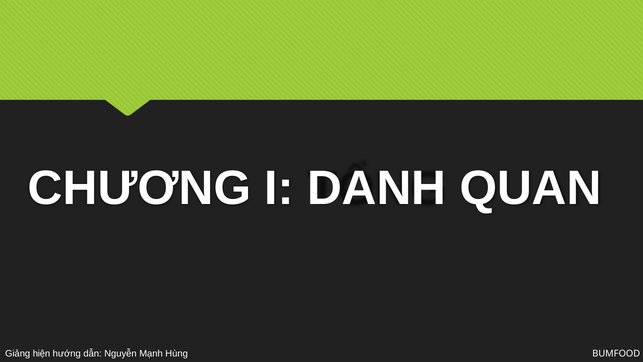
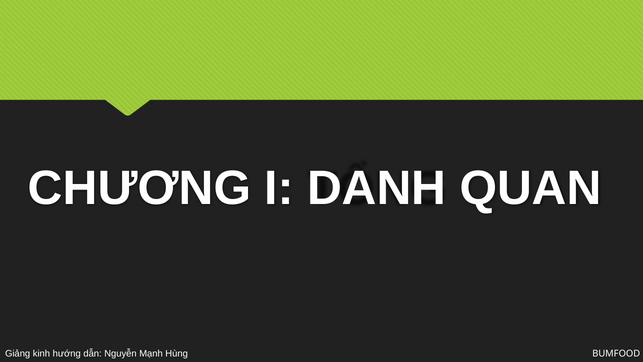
hiện: hiện -> kinh (41, 353)
